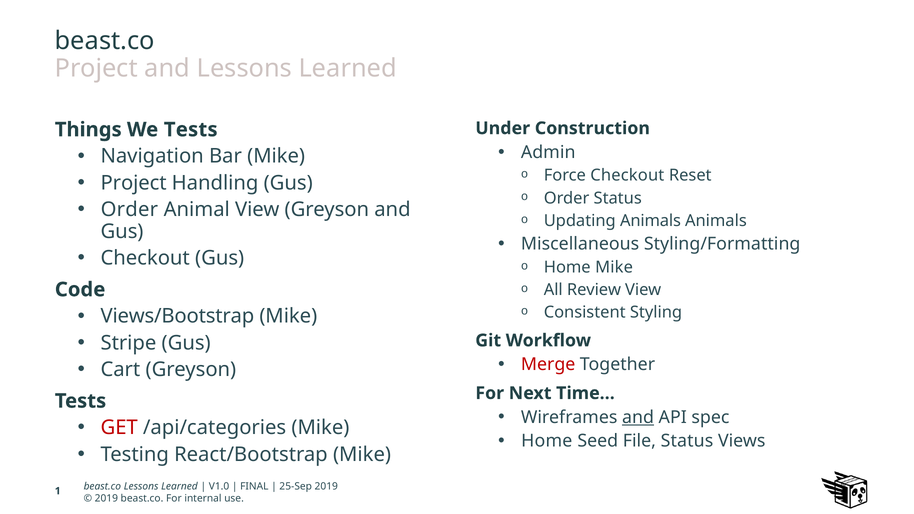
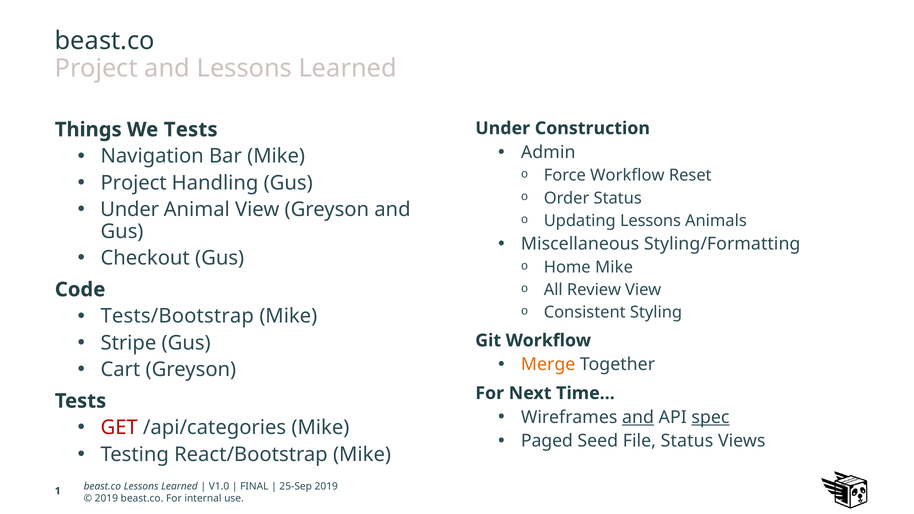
Force Checkout: Checkout -> Workflow (627, 176)
Order: Order -> Under (130, 210)
Updating Animals: Animals -> Lessons (650, 221)
Views/Bootstrap: Views/Bootstrap -> Tests/Bootstrap (177, 316)
Merge colour: red -> orange (548, 365)
spec underline: none -> present (710, 417)
Home: Home -> Paged (547, 441)
